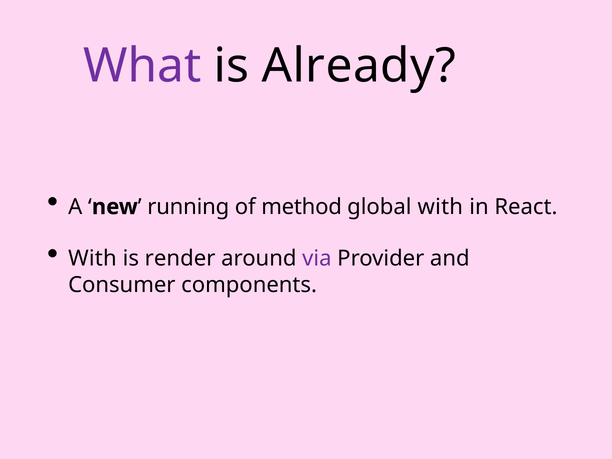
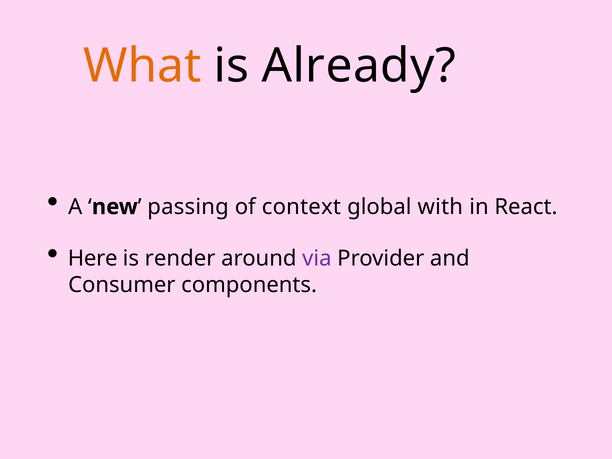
What colour: purple -> orange (142, 66)
running: running -> passing (188, 207)
method: method -> context (301, 207)
With: With -> Here (93, 258)
